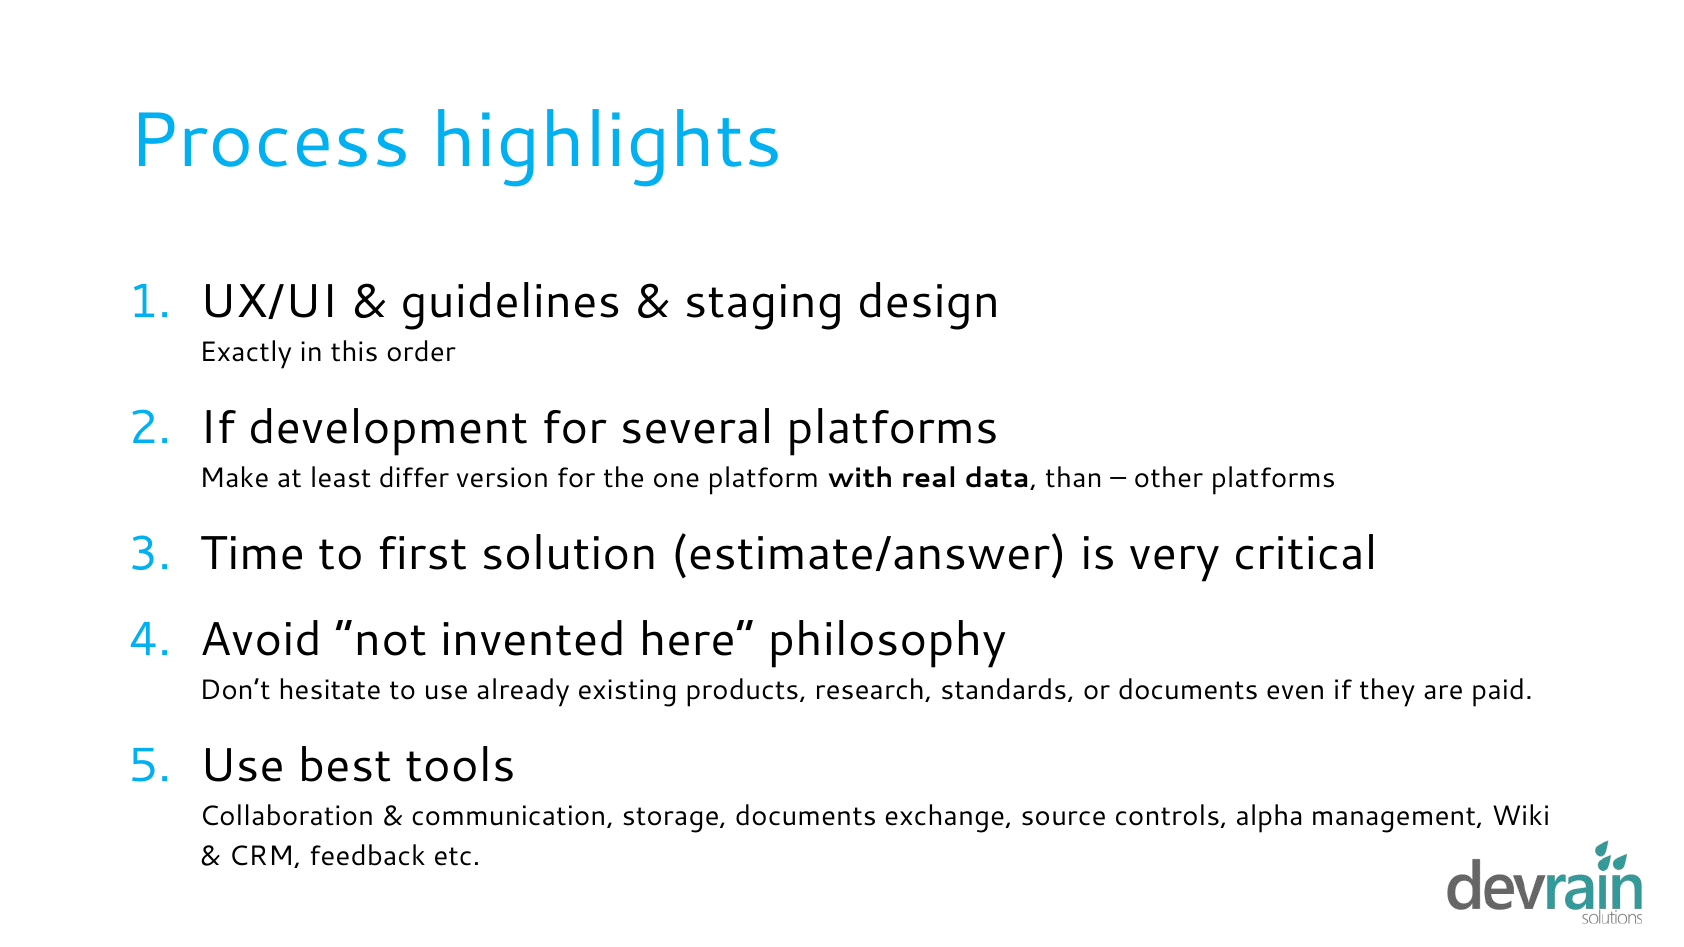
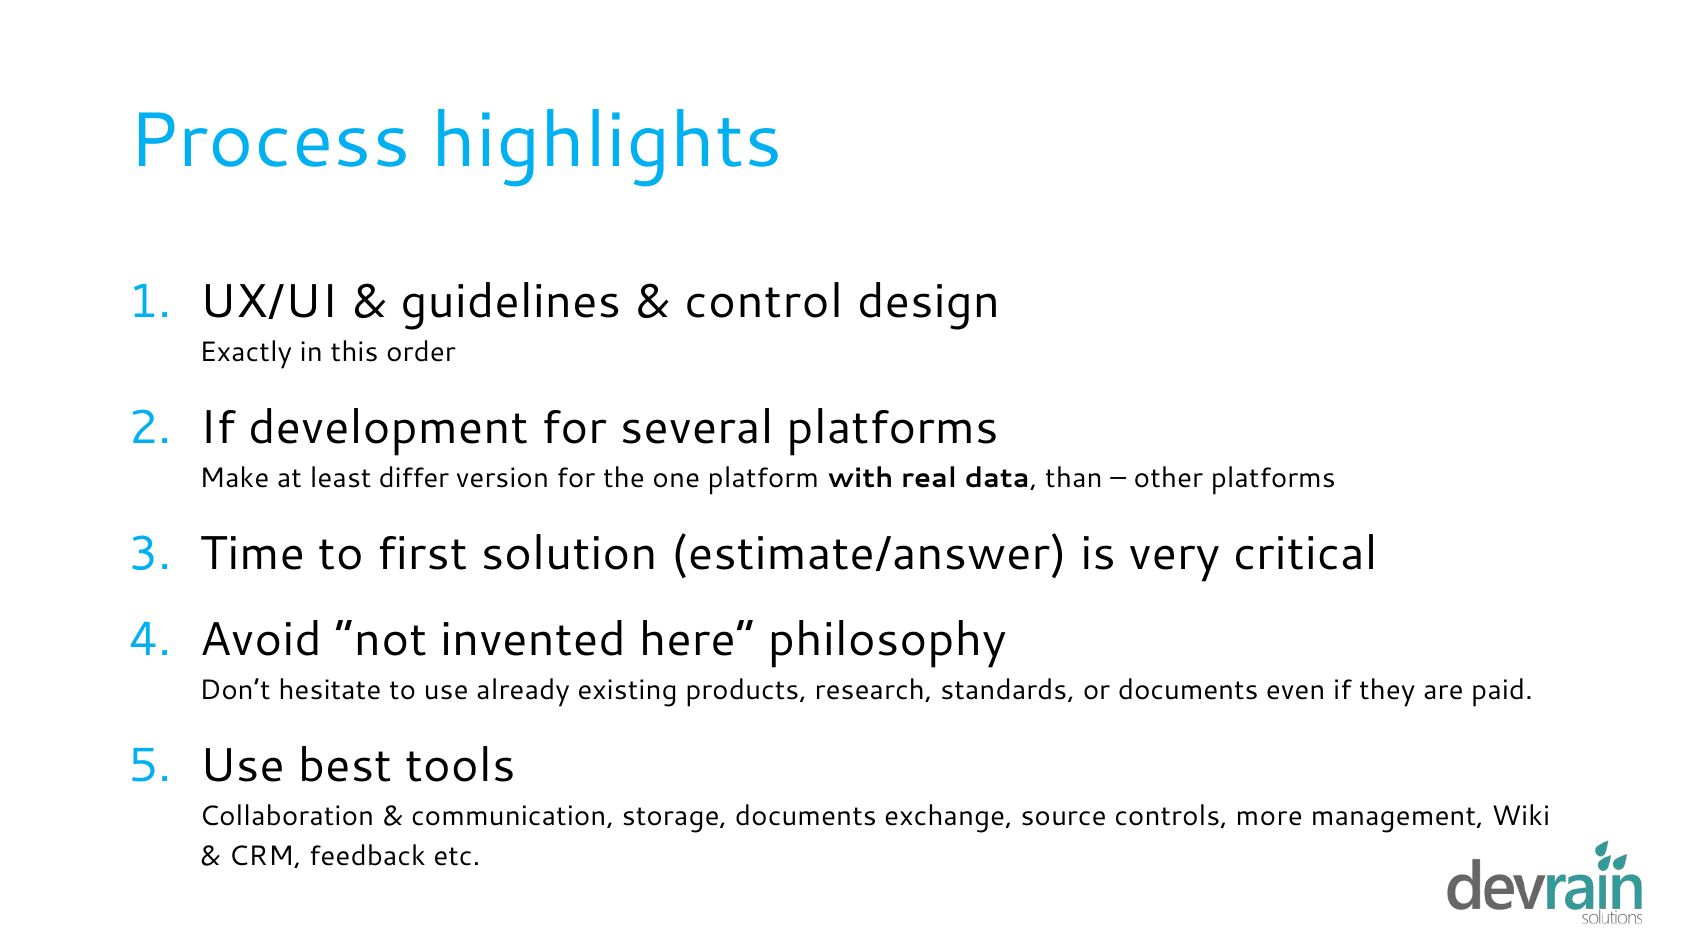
staging: staging -> control (764, 302)
alpha: alpha -> more (1269, 816)
